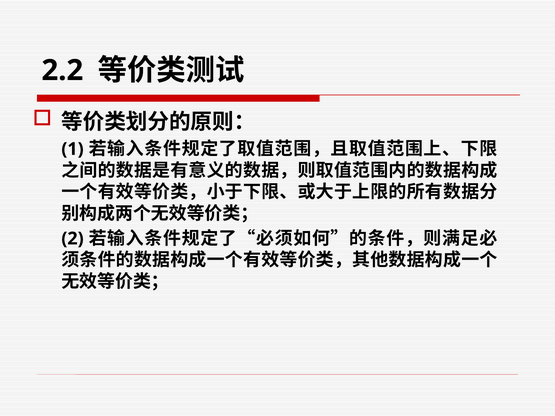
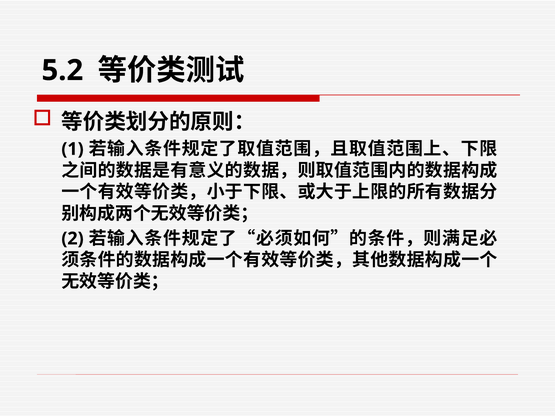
2.2: 2.2 -> 5.2 (62, 70)
